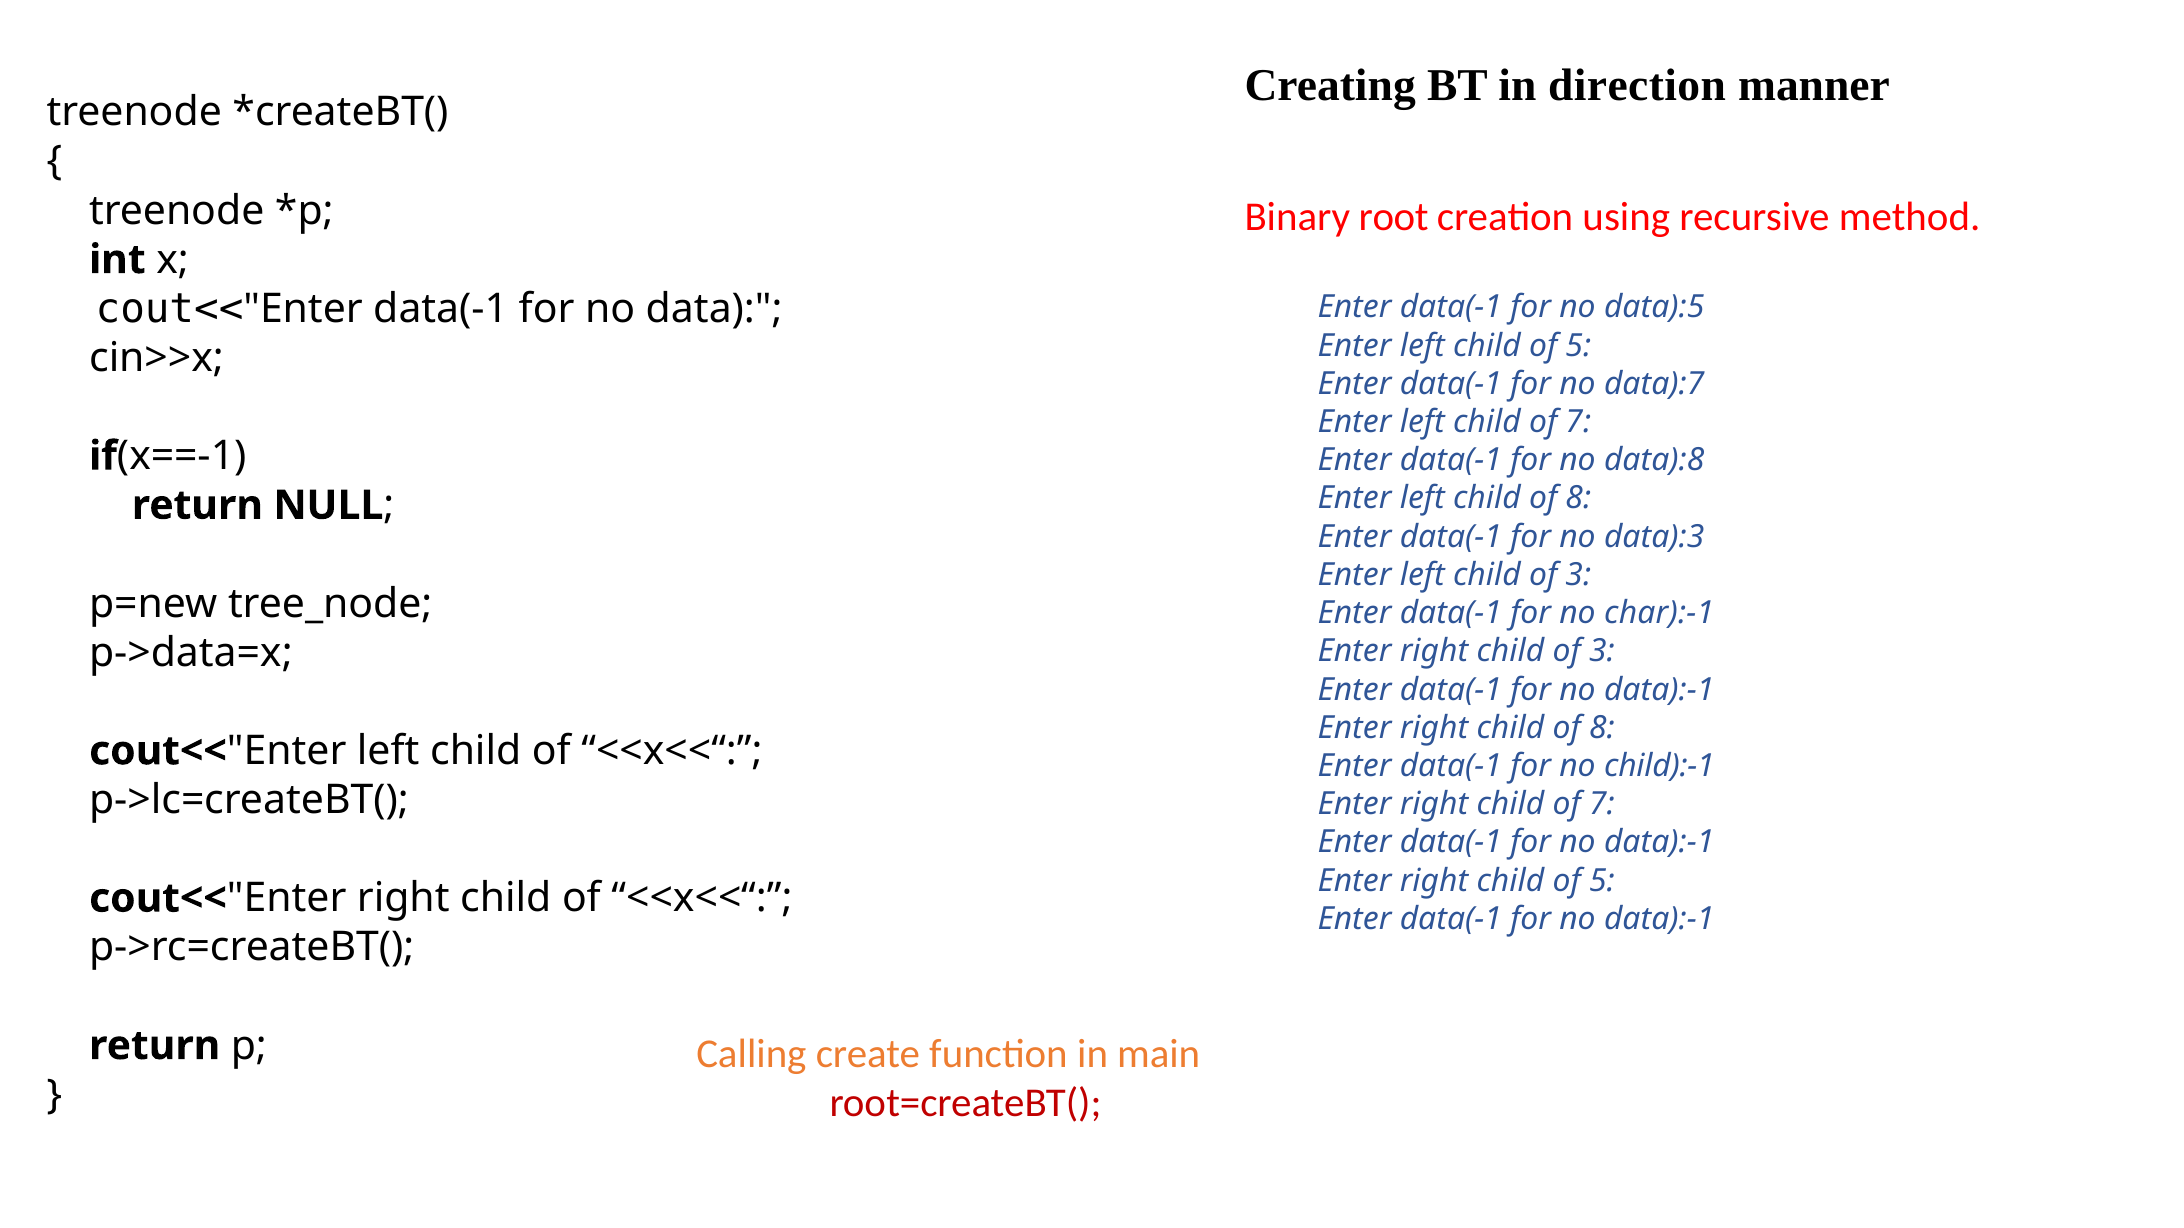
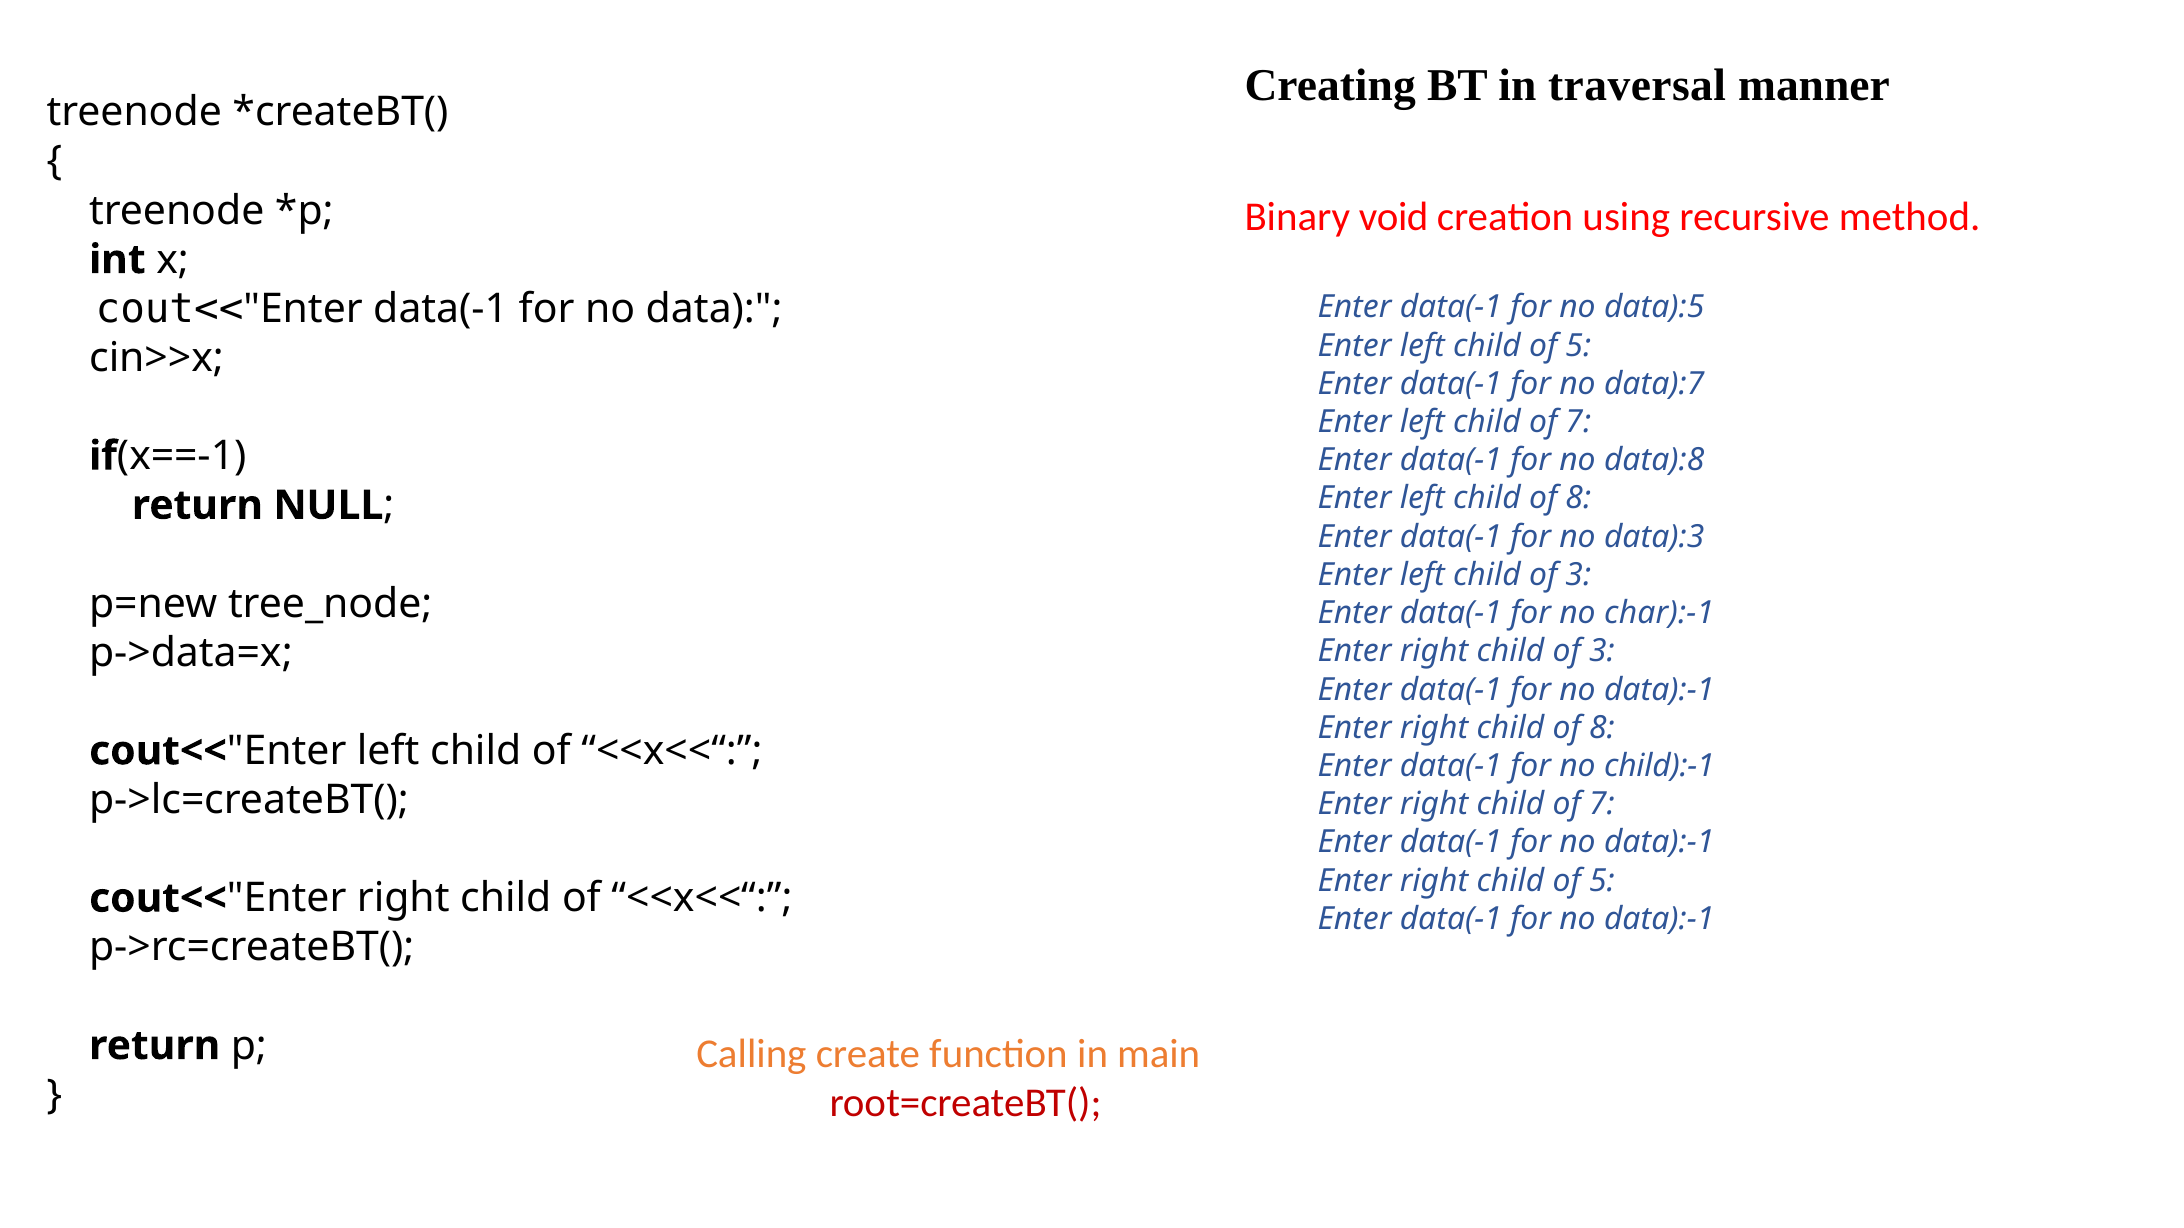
direction: direction -> traversal (1637, 85)
root: root -> void (1394, 217)
